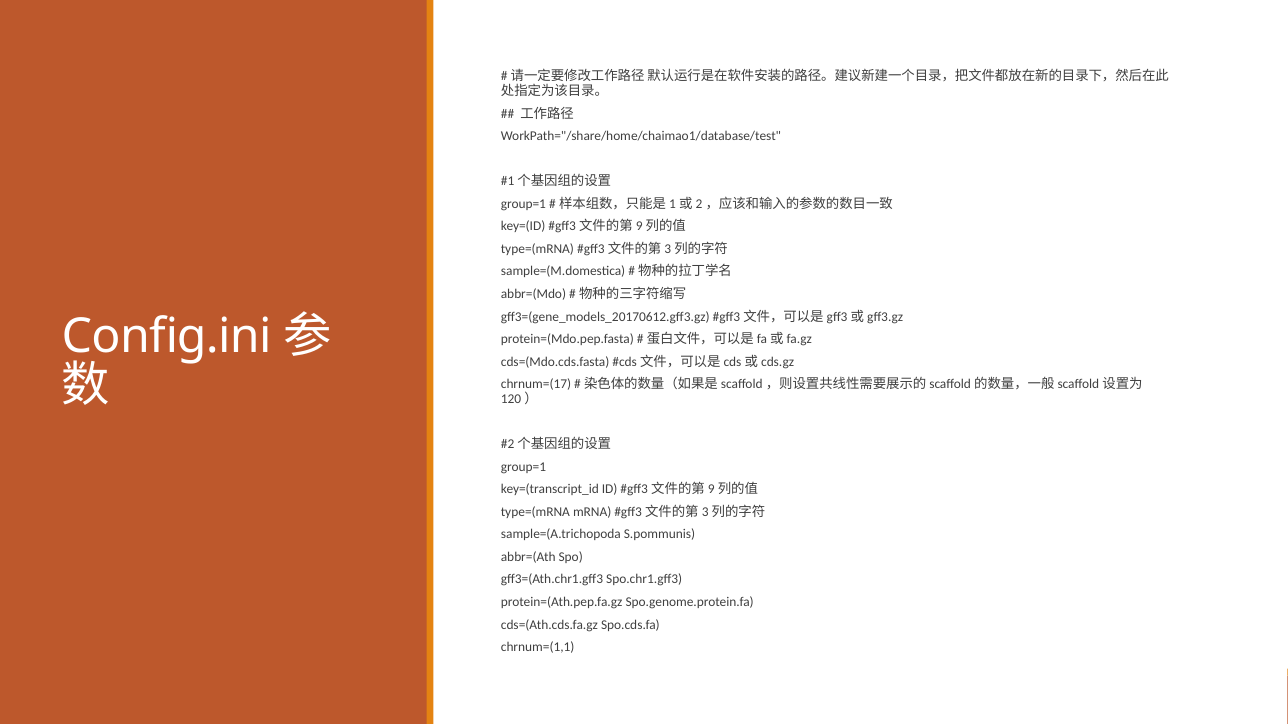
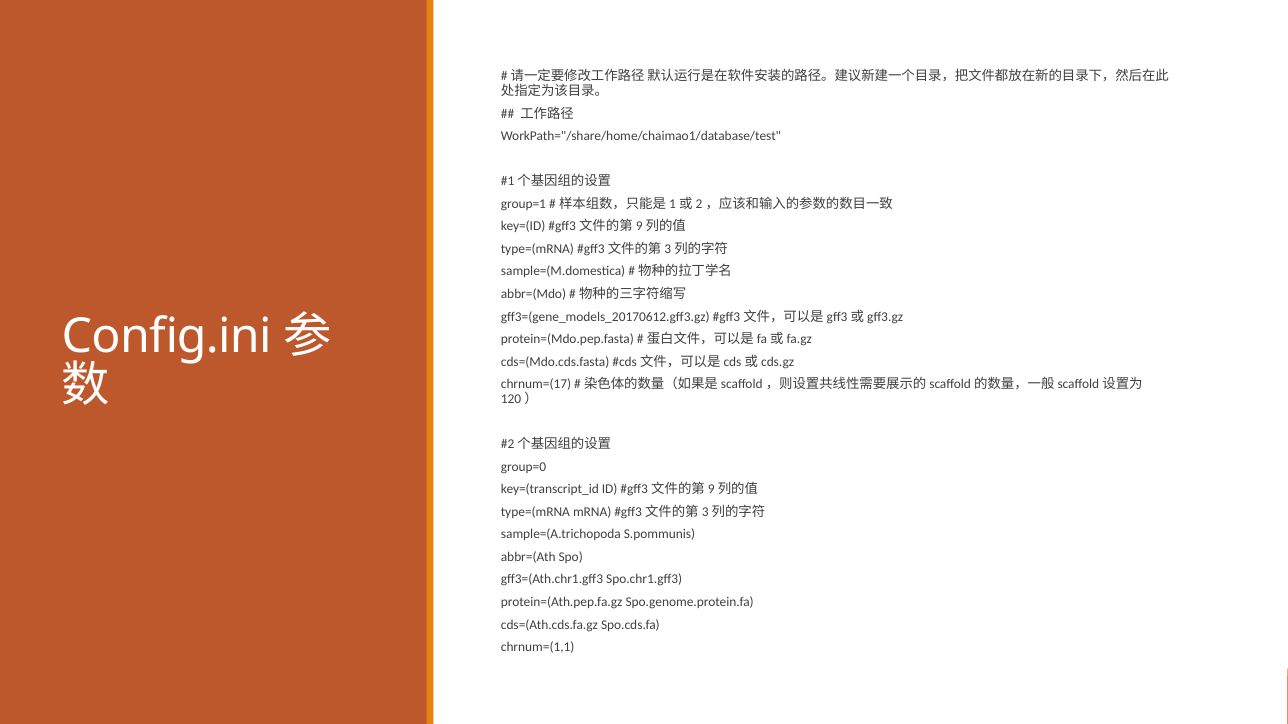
group=1: group=1 -> group=0 (524, 467)
